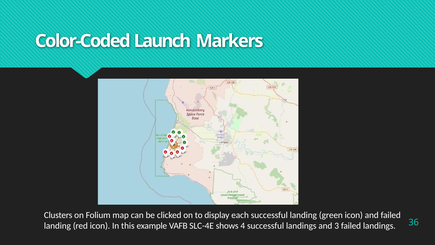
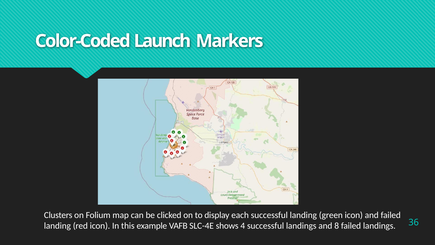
3: 3 -> 8 (337, 225)
